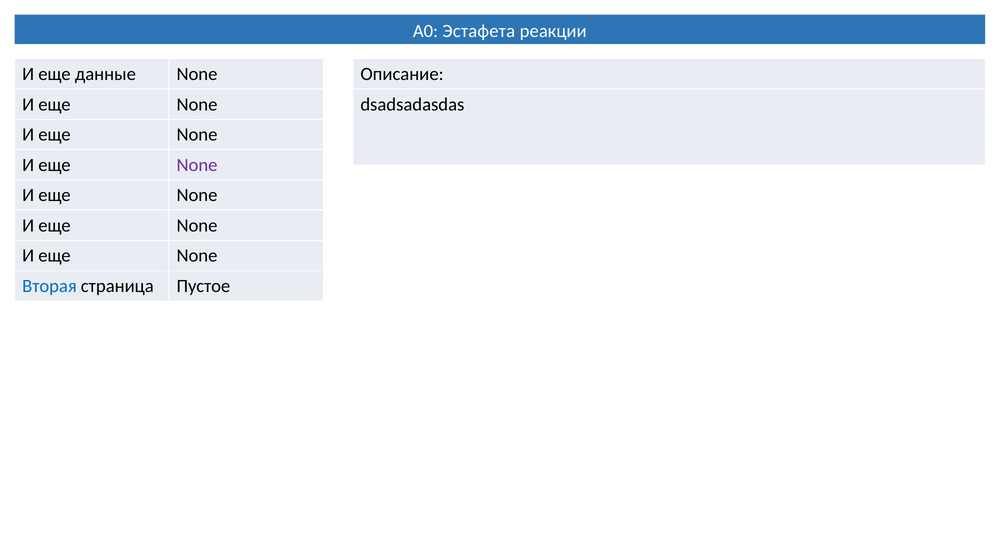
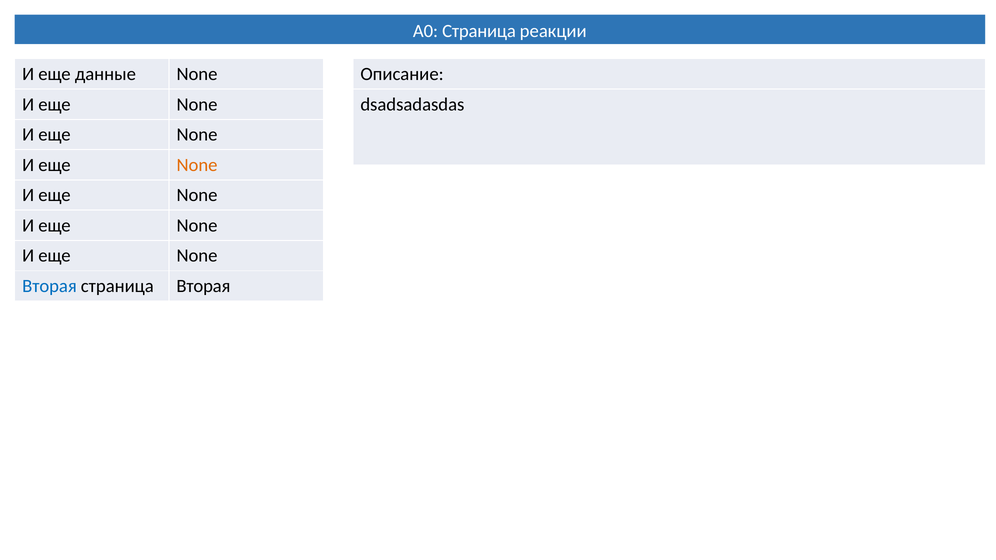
A0 Эстафета: Эстафета -> Страница (479, 31)
None colour: purple -> orange (197, 165)
страница Пустое: Пустое -> Вторая (203, 286)
